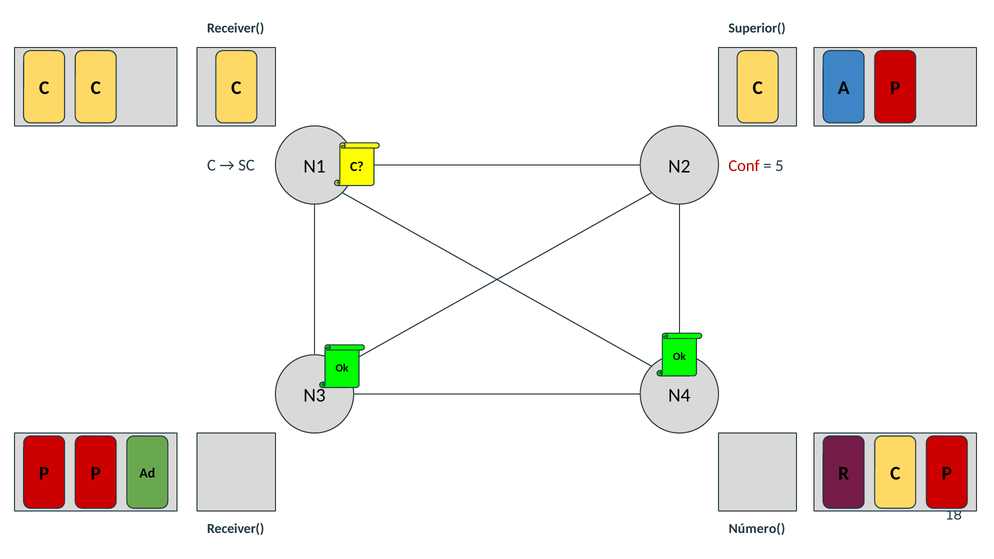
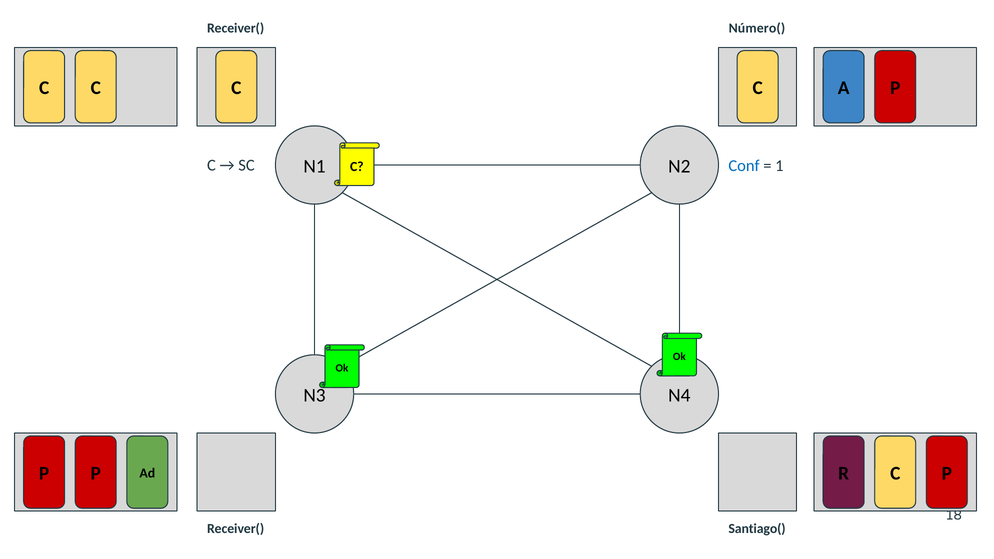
Superior(: Superior( -> Número( (757, 28)
Conf colour: red -> blue (744, 166)
5: 5 -> 1 (779, 166)
Número(: Número( -> Santiago( (757, 529)
